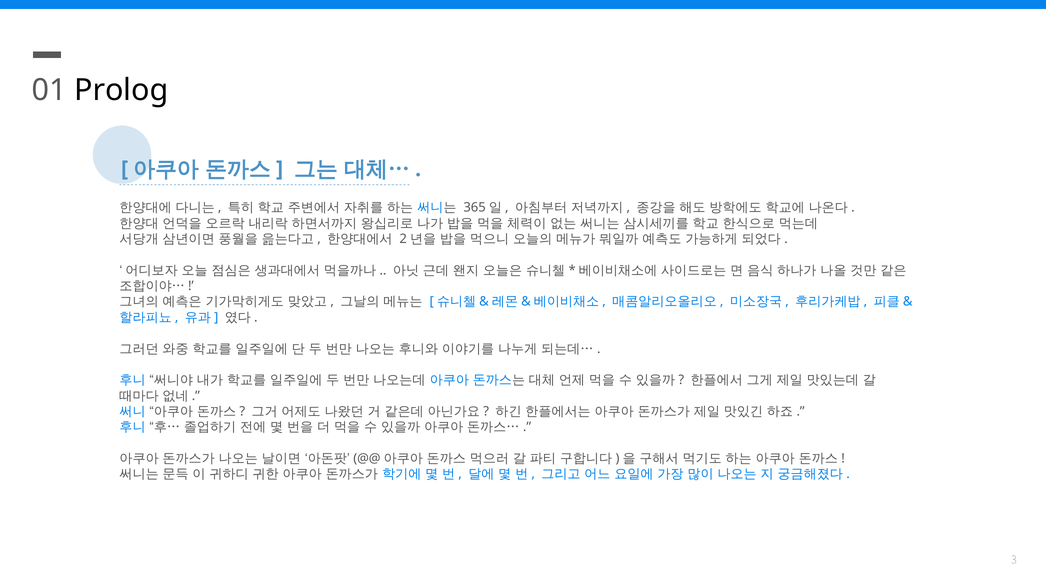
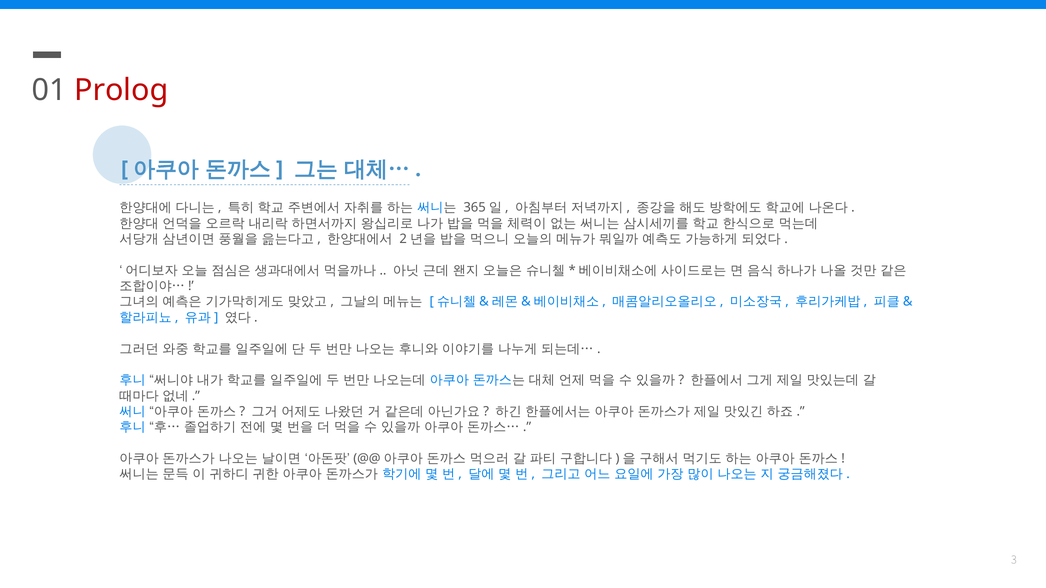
Prolog colour: black -> red (121, 90)
